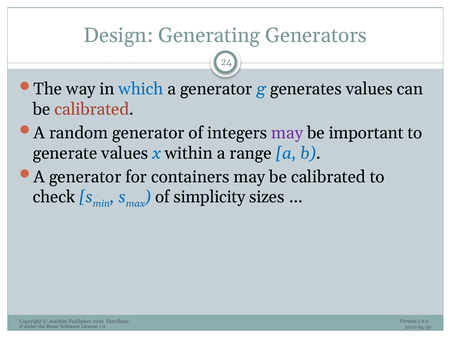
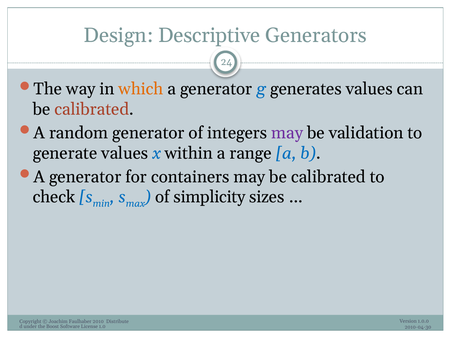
Generating: Generating -> Descriptive (209, 36)
which colour: blue -> orange (141, 89)
important: important -> validation (366, 133)
